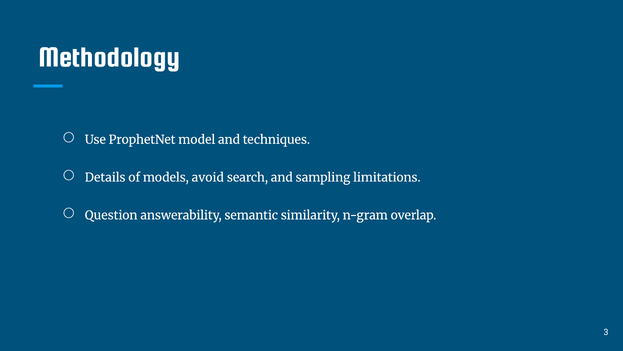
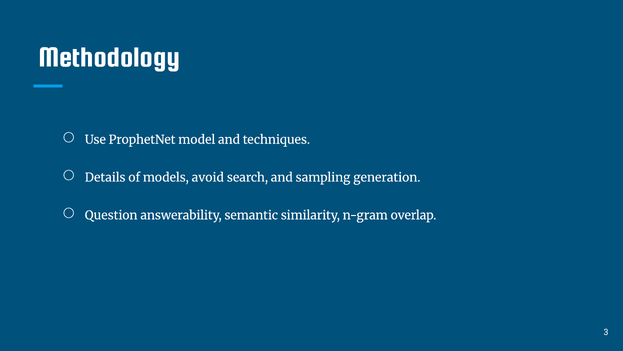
limitations: limitations -> generation (387, 177)
